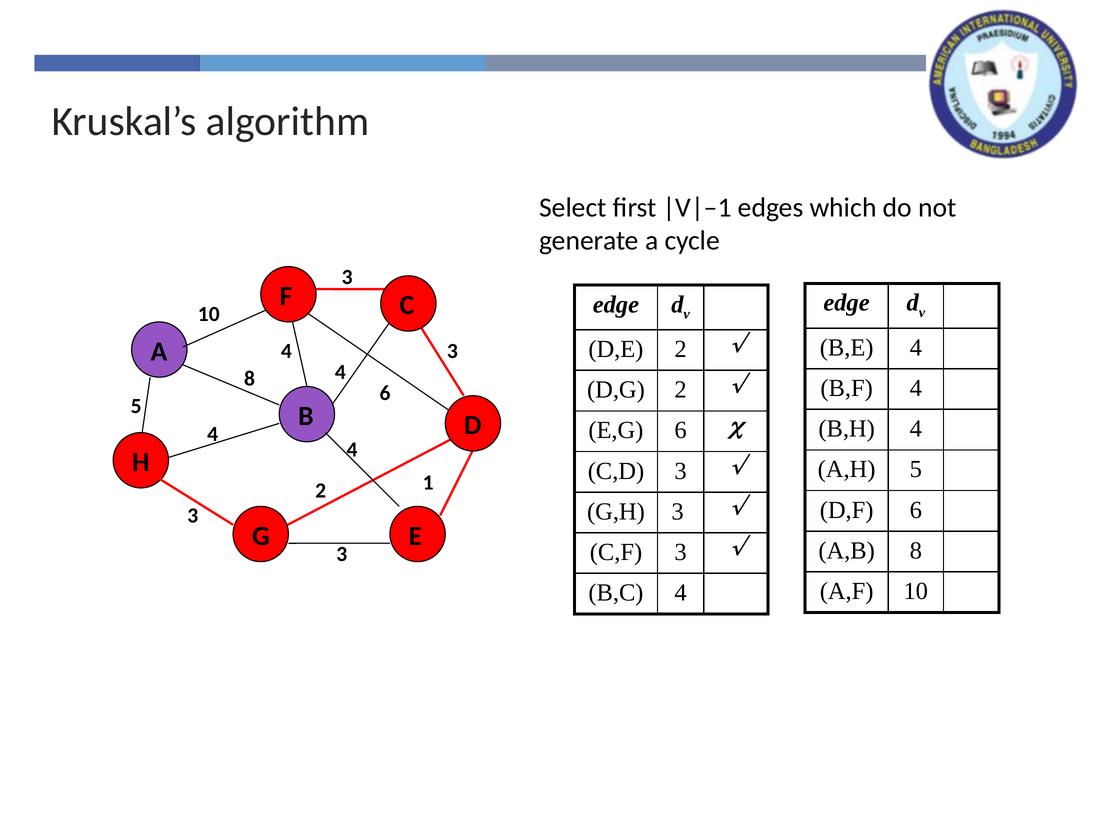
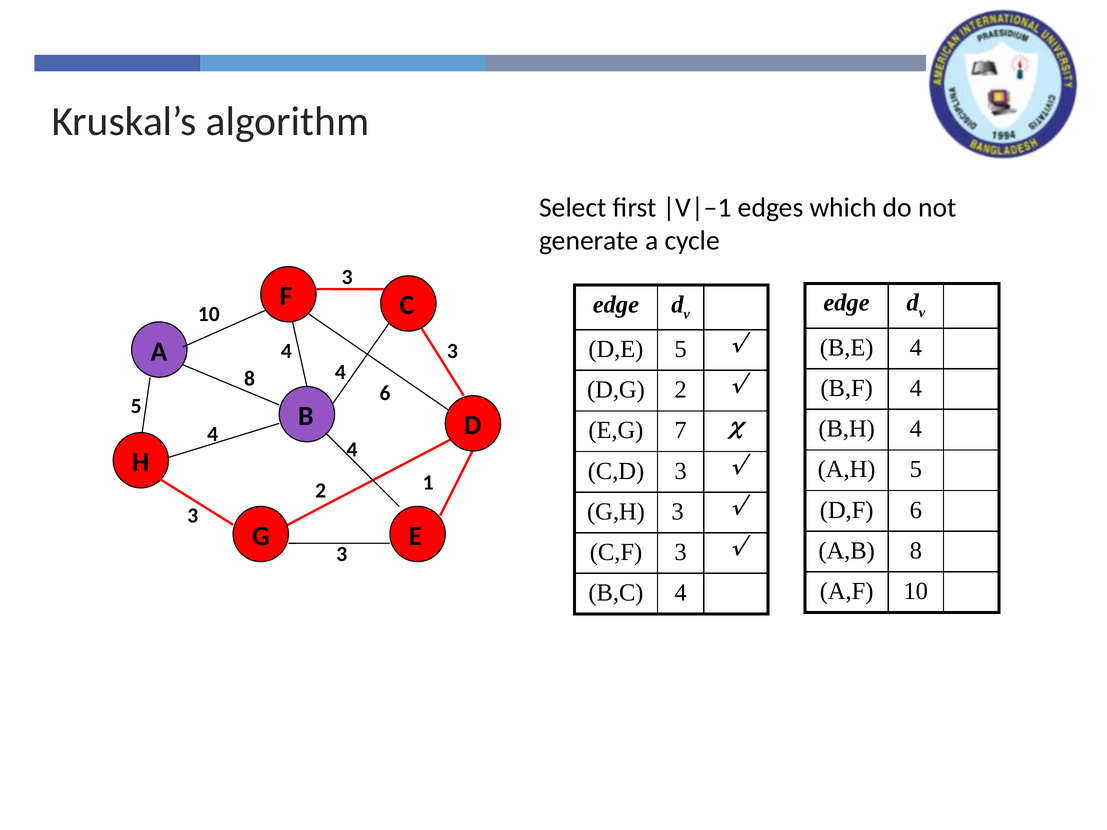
D,E 2: 2 -> 5 (681, 349)
E,G 6: 6 -> 7 (681, 430)
